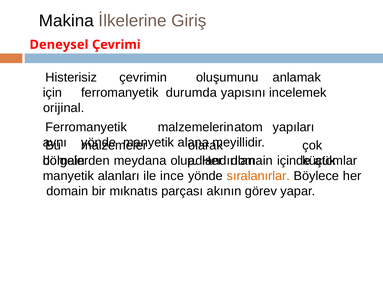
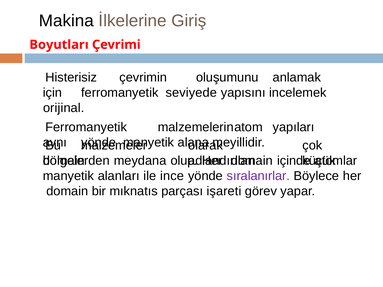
Deneysel: Deneysel -> Boyutları (59, 45)
durumda: durumda -> seviyede (191, 93)
sıralanırlar colour: orange -> purple (258, 176)
akının: akının -> işareti (224, 191)
